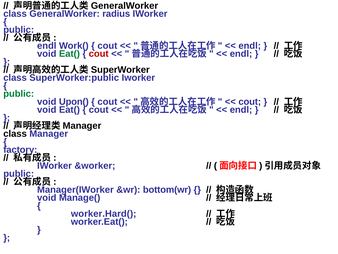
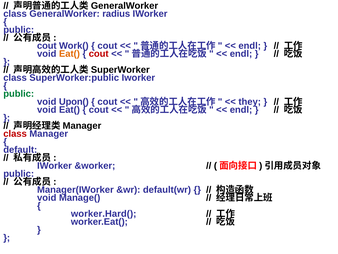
endl: endl -> cout (47, 46)
Eat( colour: green -> orange (69, 54)
cout: cout -> they (250, 102)
class colour: black -> red (15, 134)
factory: factory -> default (20, 150)
bottom(wr: bottom(wr -> default(wr (167, 189)
